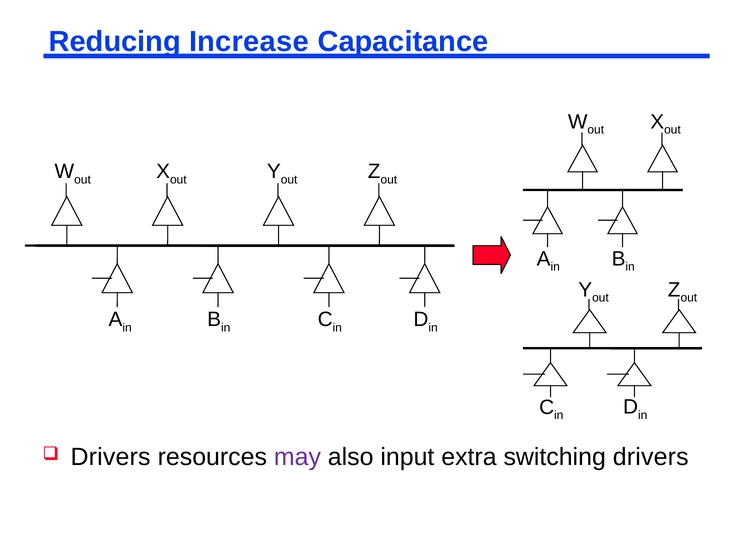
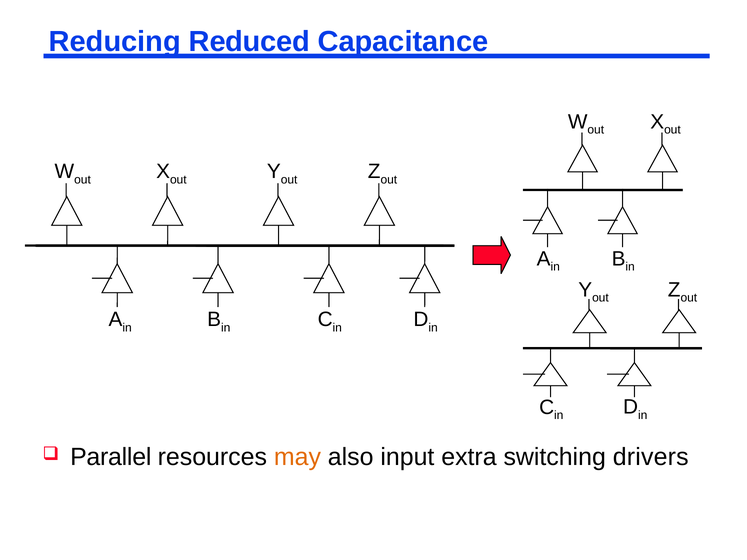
Increase: Increase -> Reduced (249, 42)
Drivers: Drivers -> Parallel (111, 457)
may colour: purple -> orange (297, 457)
